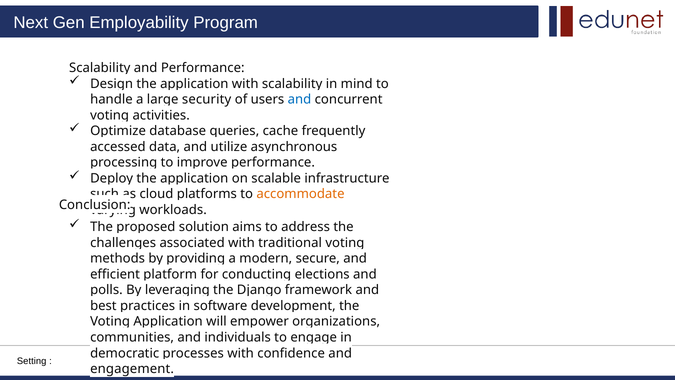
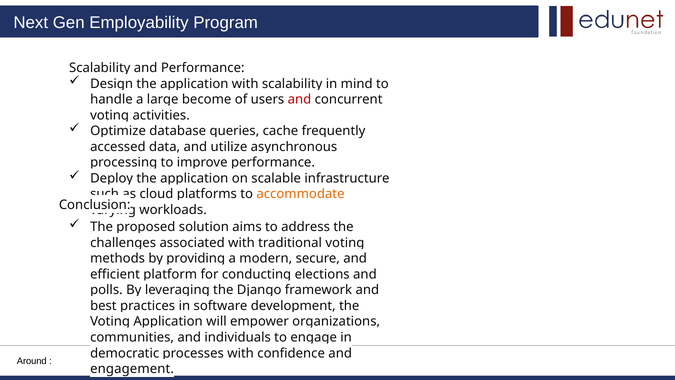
security: security -> become (207, 99)
and colour: blue -> red (299, 99)
Setting: Setting -> Around (32, 361)
